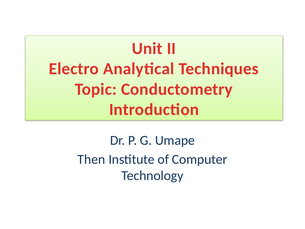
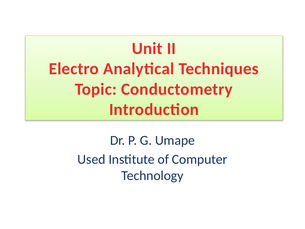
Then: Then -> Used (91, 159)
